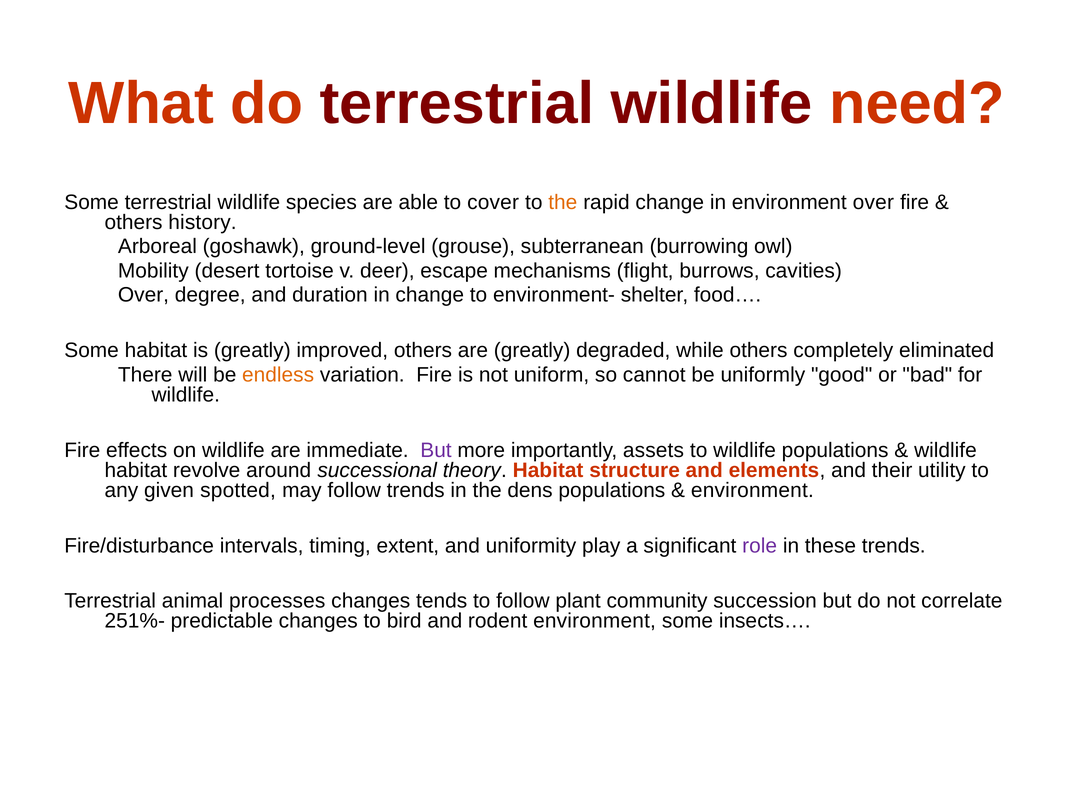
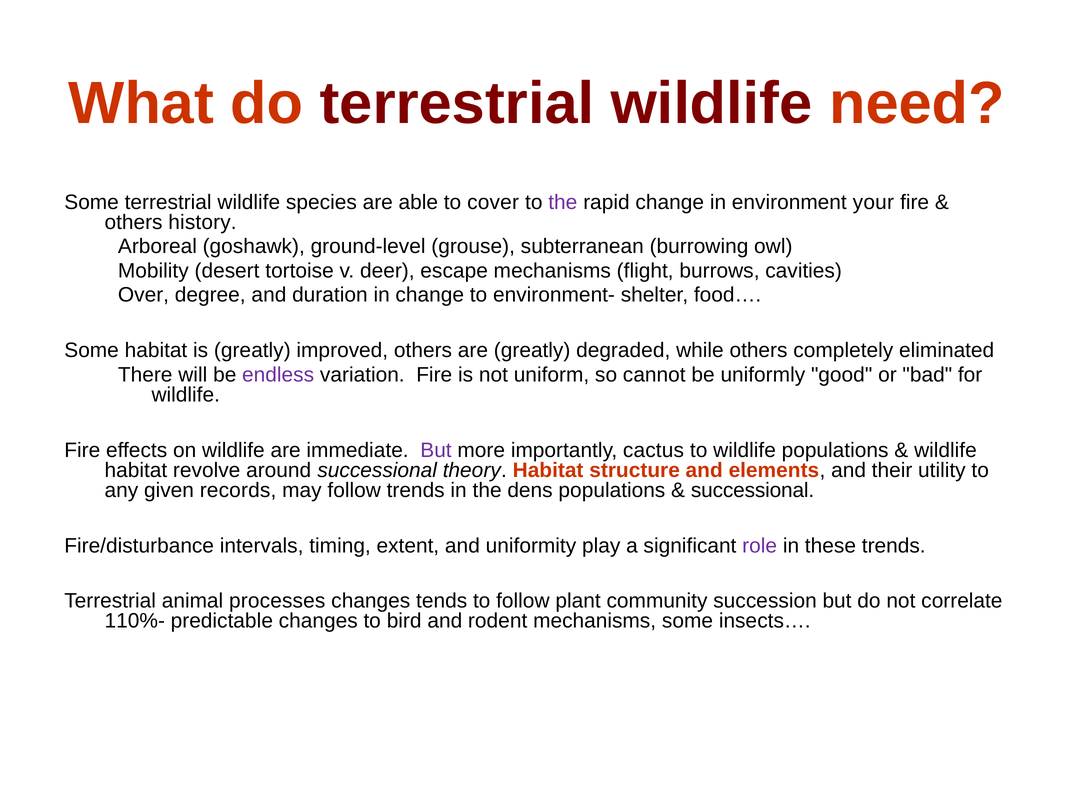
the colour: orange -> purple (563, 202)
environment over: over -> your (873, 202)
endless colour: orange -> purple (278, 375)
assets: assets -> cactus (653, 450)
spotted: spotted -> records (238, 490)
environment: environment -> successional (753, 490)
251%-: 251%- -> 110%- (135, 621)
rodent environment: environment -> mechanisms (595, 621)
